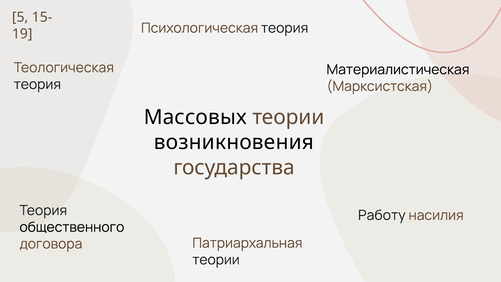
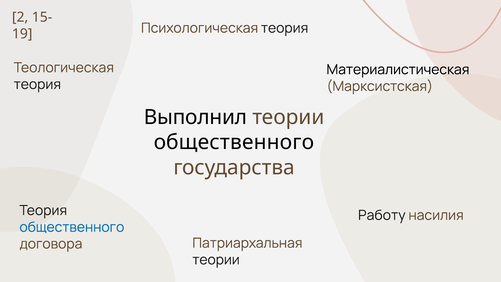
5: 5 -> 2 (20, 17)
Массовых: Массовых -> Выполнил (195, 117)
возникновения: возникновения -> общественного (234, 142)
общественного colour: black -> blue (72, 227)
